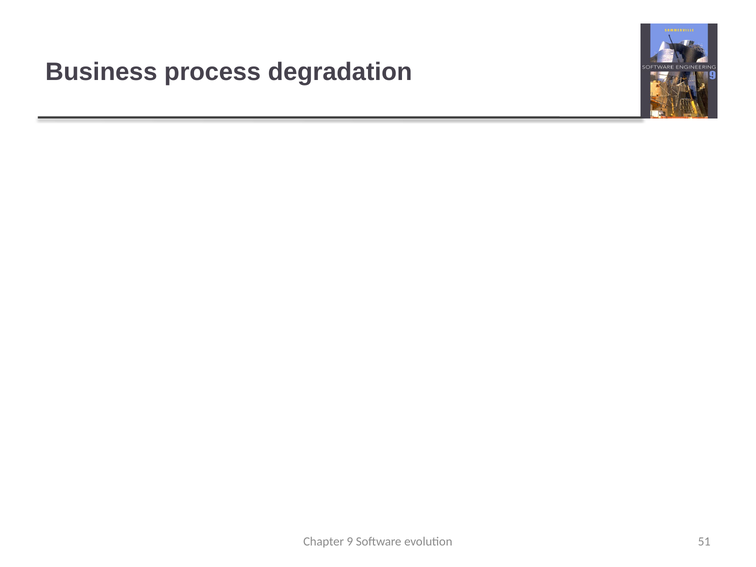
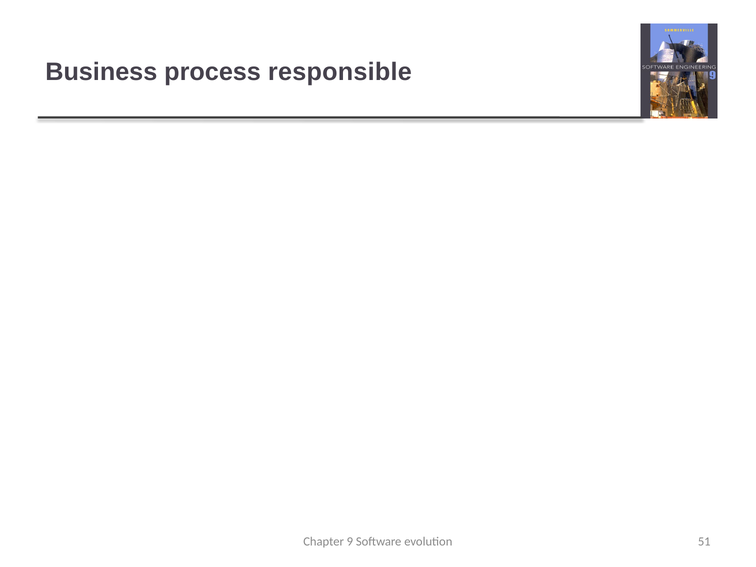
degradation: degradation -> responsible (340, 72)
